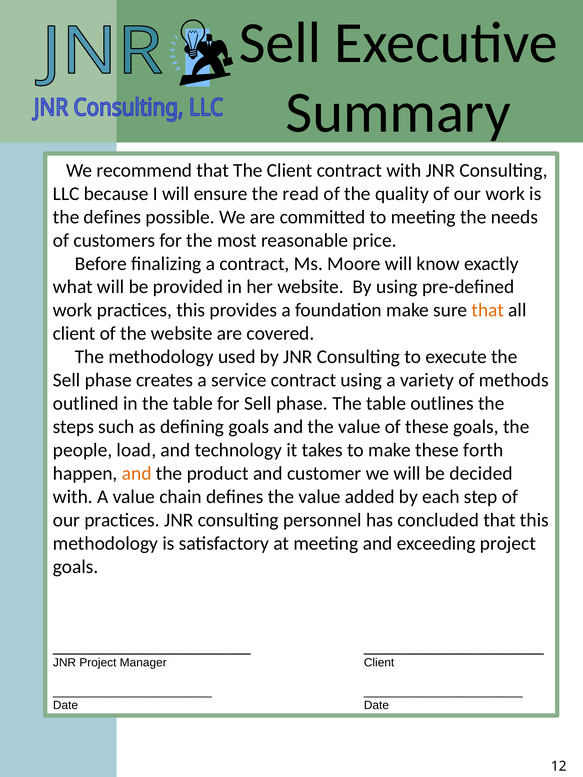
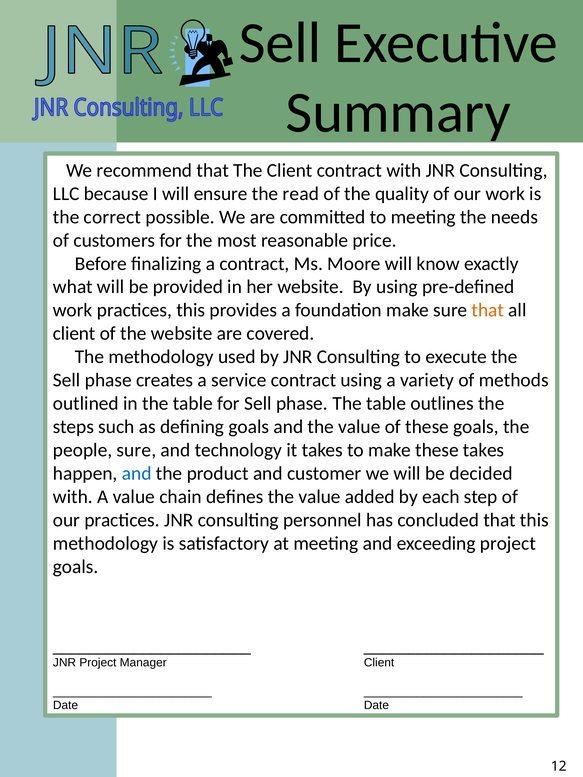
the defines: defines -> correct (112, 217)
people load: load -> sure (136, 450)
these forth: forth -> takes (484, 450)
and colour: orange -> blue (137, 474)
